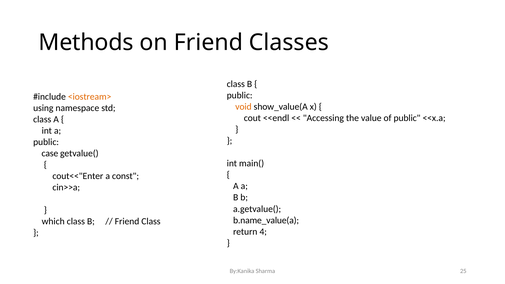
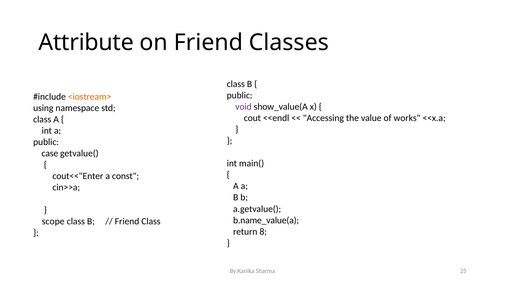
Methods: Methods -> Attribute (86, 42)
void colour: orange -> purple (243, 107)
of public: public -> works (407, 118)
which: which -> scope (53, 222)
4: 4 -> 8 (263, 232)
